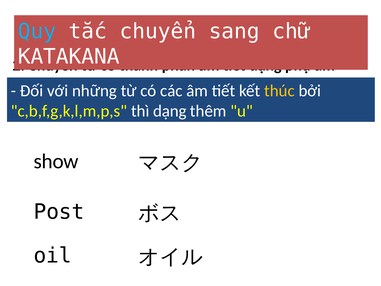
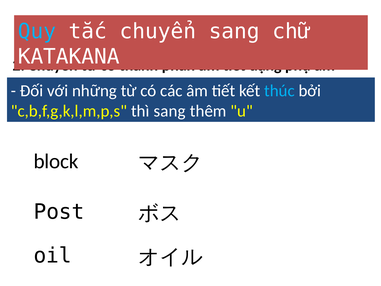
thúc colour: yellow -> light blue (279, 91)
thì dạng: dạng -> sang (170, 111)
show: show -> block (56, 161)
